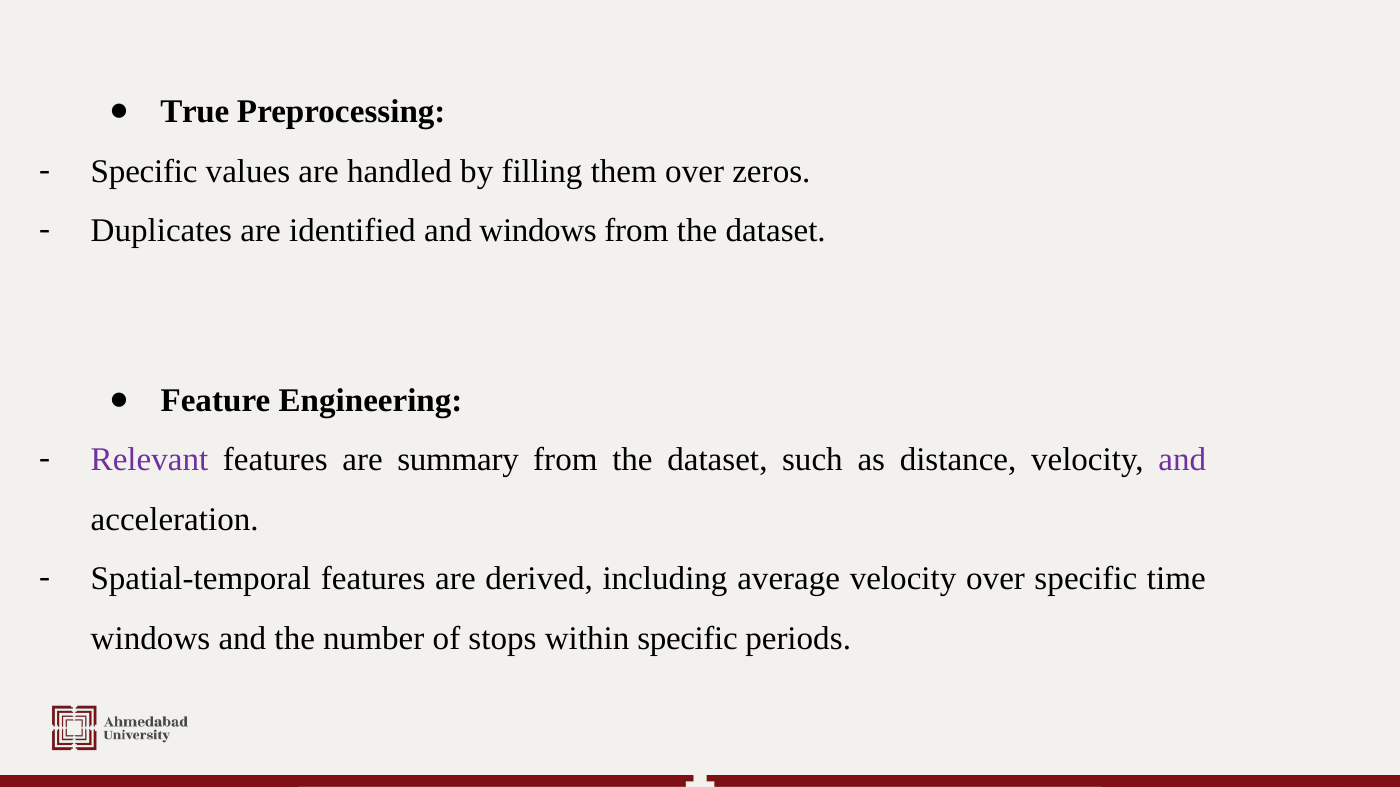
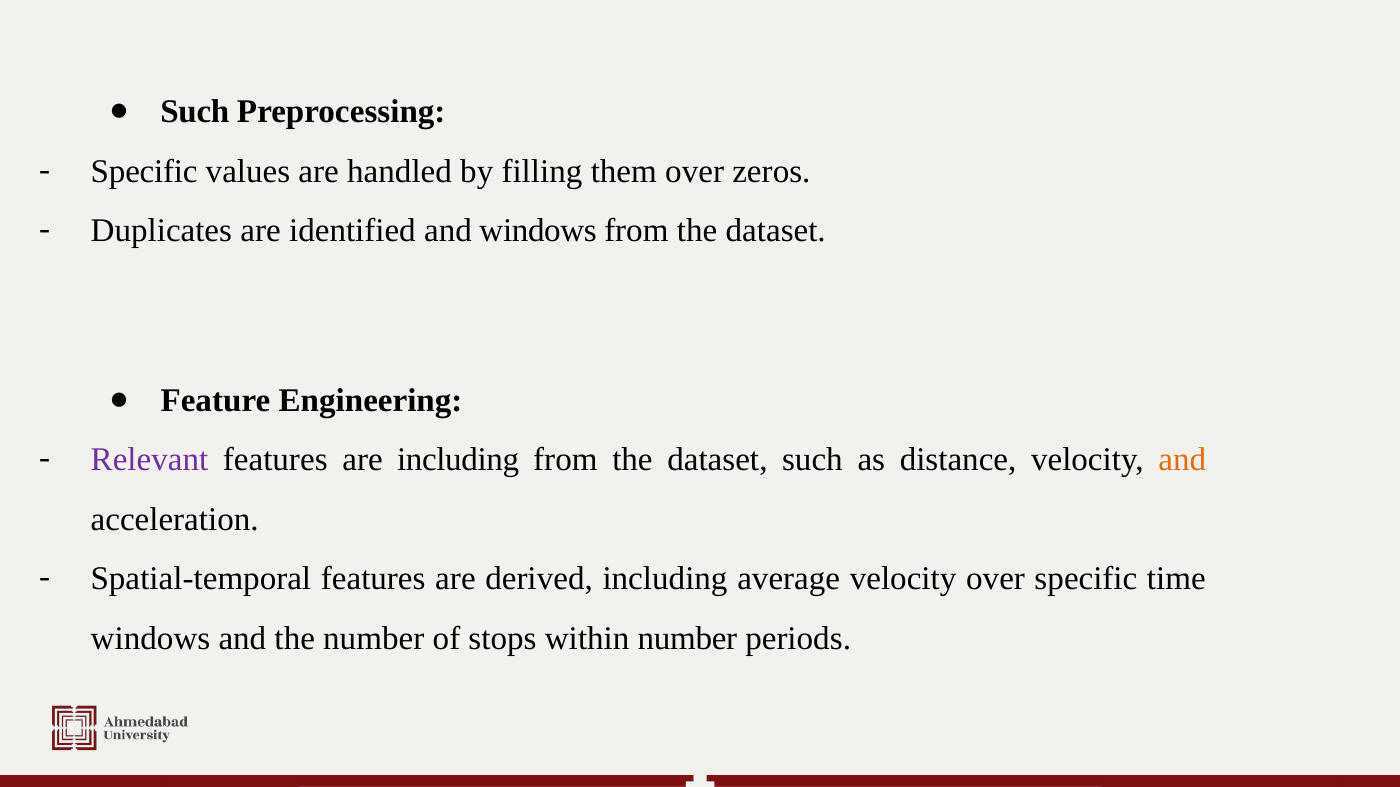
True: True -> Such (195, 112)
are summary: summary -> including (458, 460)
and colour: purple -> orange (1182, 460)
within specific: specific -> number (687, 639)
